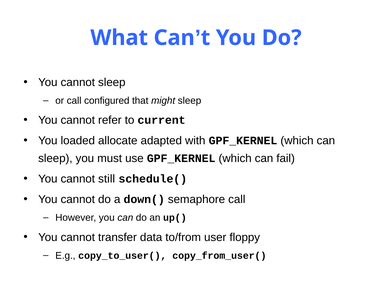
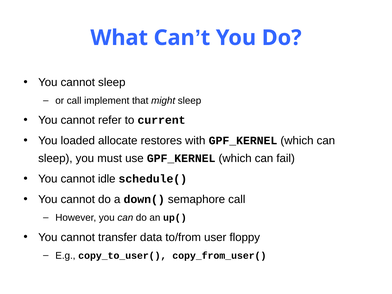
configured: configured -> implement (107, 101)
adapted: adapted -> restores (161, 141)
still: still -> idle (107, 179)
